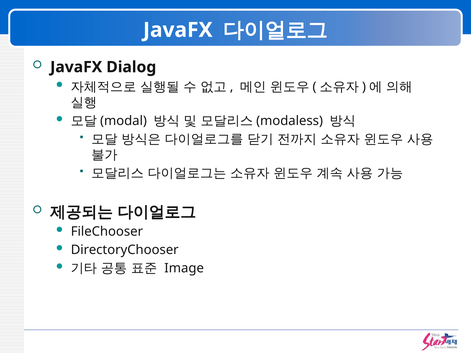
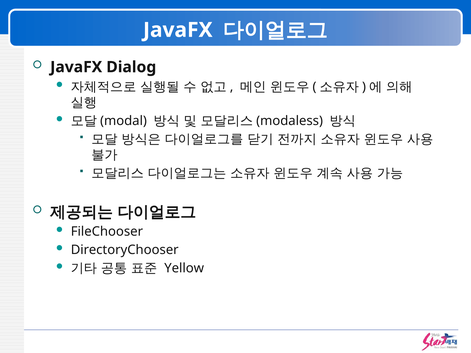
Image: Image -> Yellow (184, 268)
